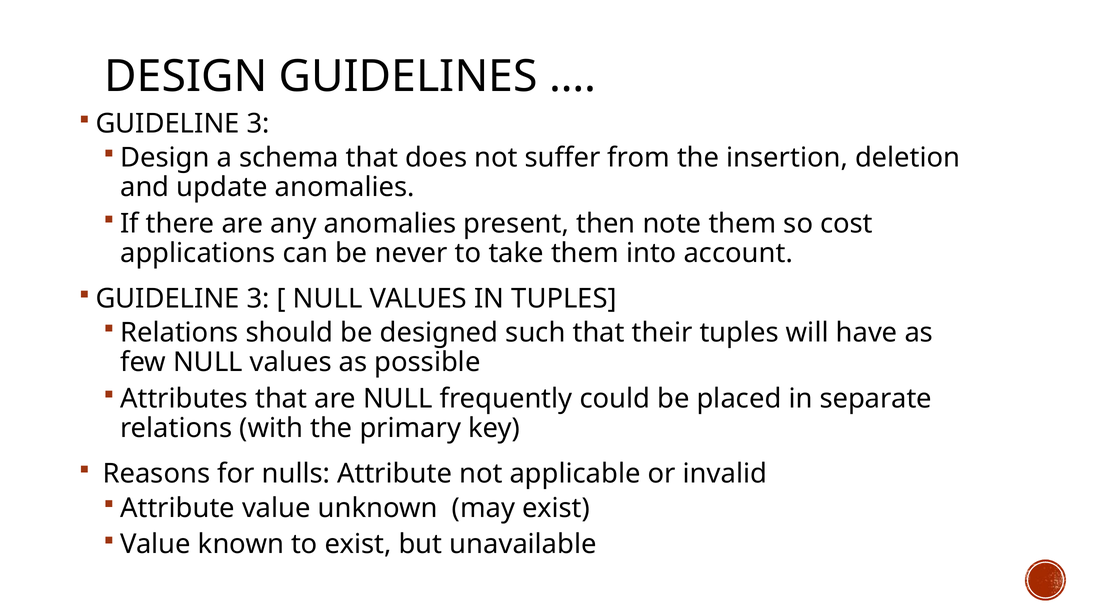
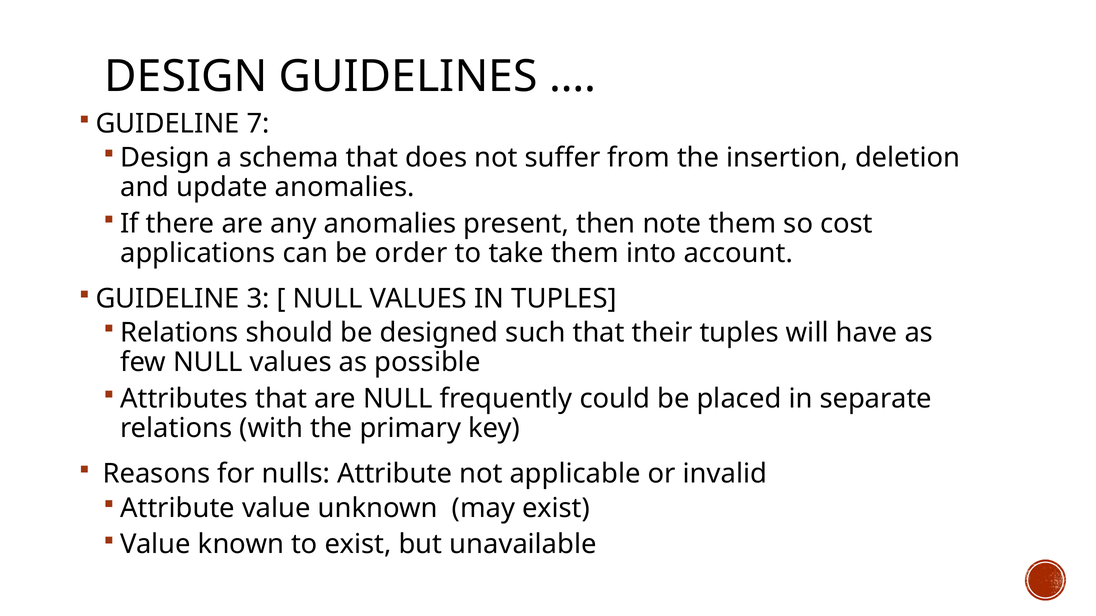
3: 3 -> 7 (258, 124)
never: never -> order (411, 253)
